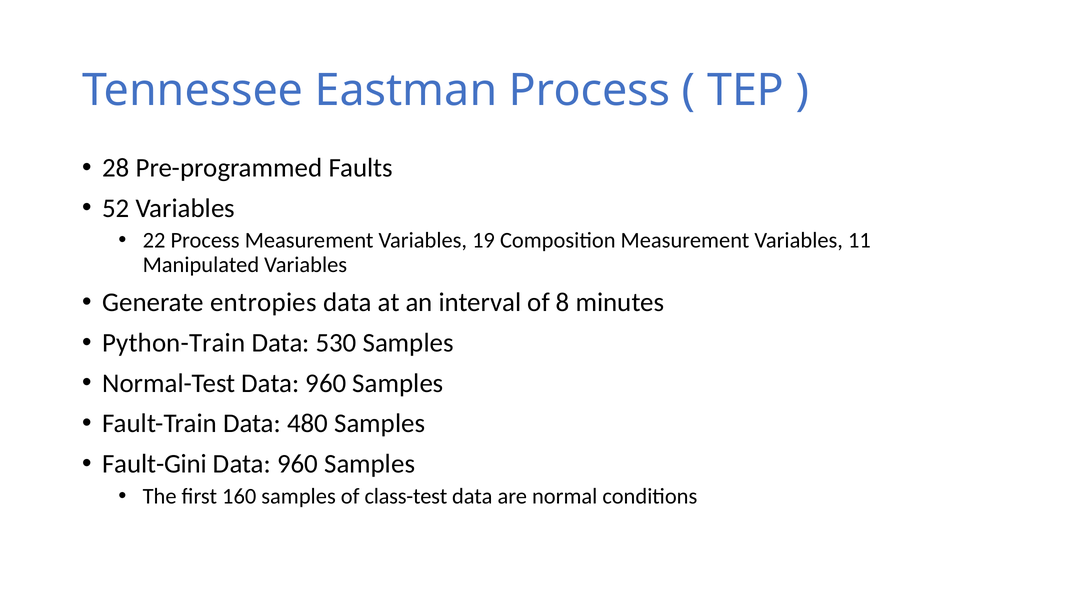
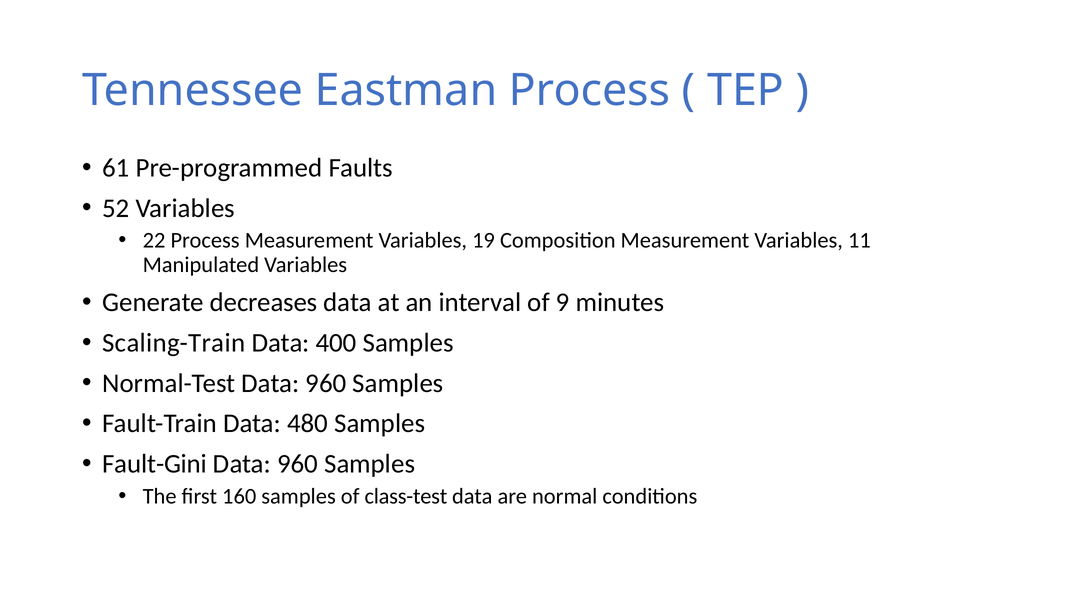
28: 28 -> 61 (116, 168)
entropies: entropies -> decreases (264, 302)
8: 8 -> 9 (563, 302)
Python-Train: Python-Train -> Scaling-Train (174, 343)
530: 530 -> 400 (336, 343)
